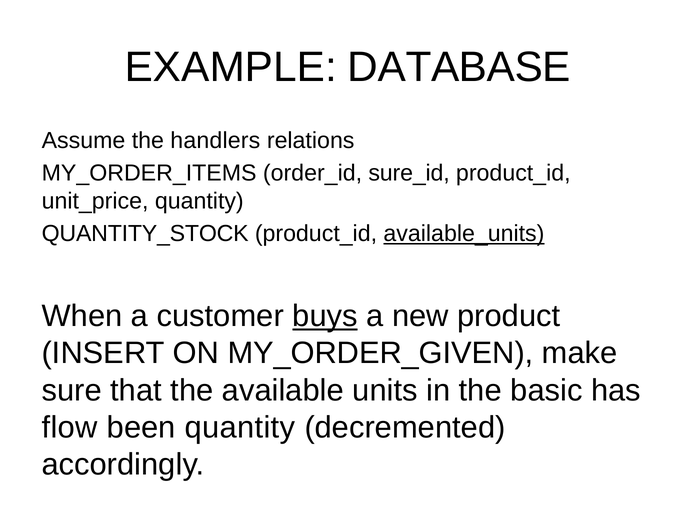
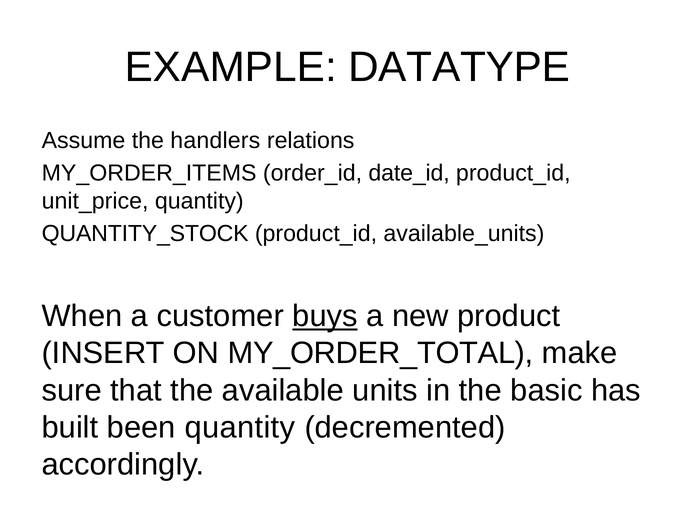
DATABASE: DATABASE -> DATATYPE (459, 67)
sure_id: sure_id -> date_id (409, 173)
available_units underline: present -> none (464, 233)
MY_ORDER_GIVEN: MY_ORDER_GIVEN -> MY_ORDER_TOTAL (381, 353)
flow: flow -> built (70, 427)
